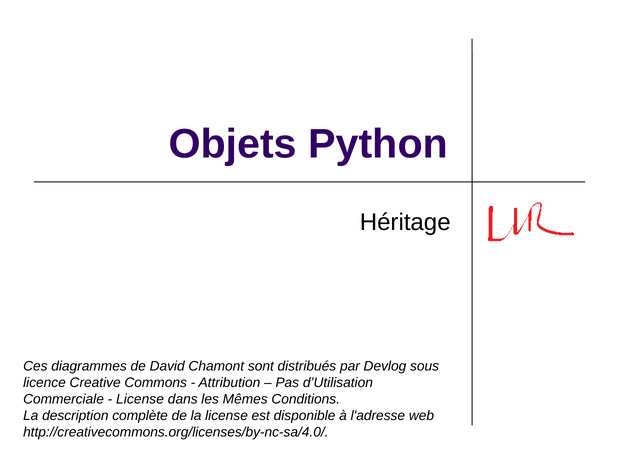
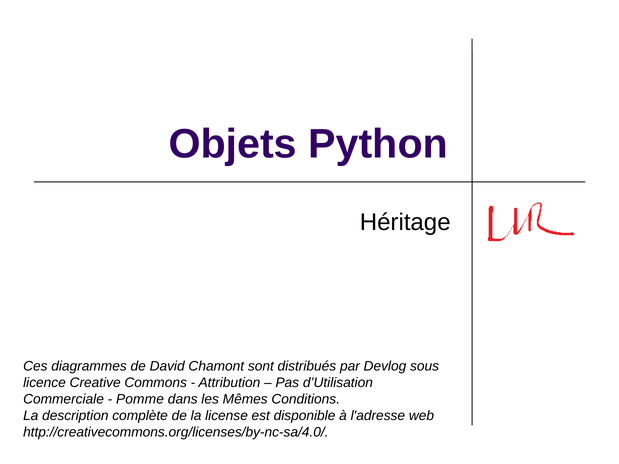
License: License -> Pomme (140, 399)
